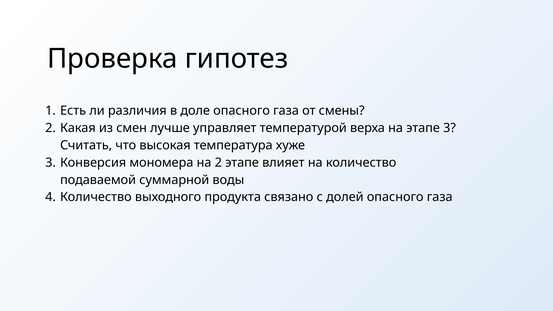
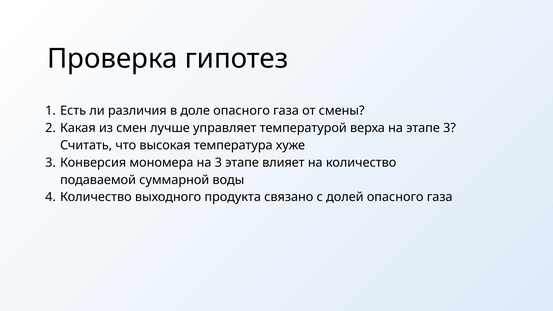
на 2: 2 -> 3 (218, 163)
